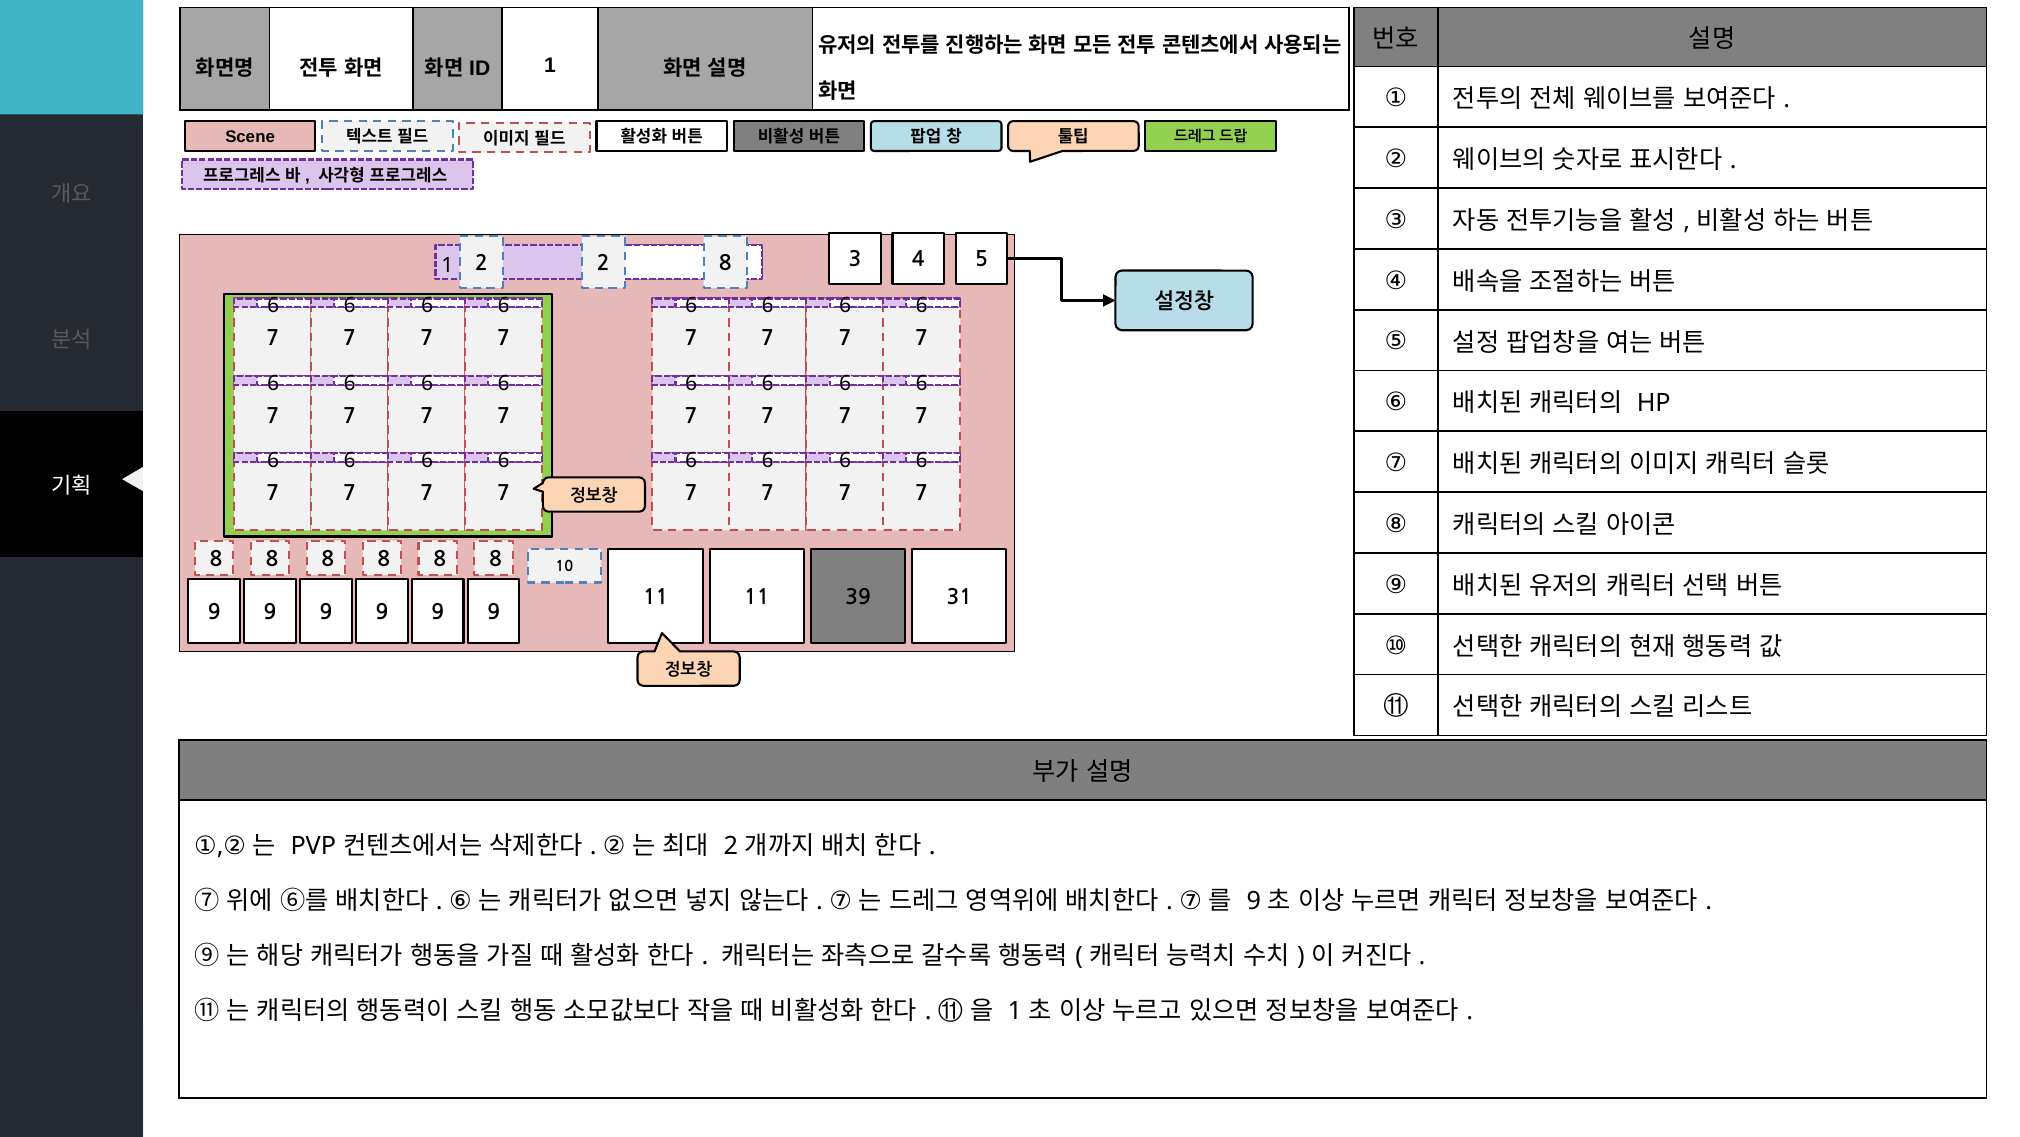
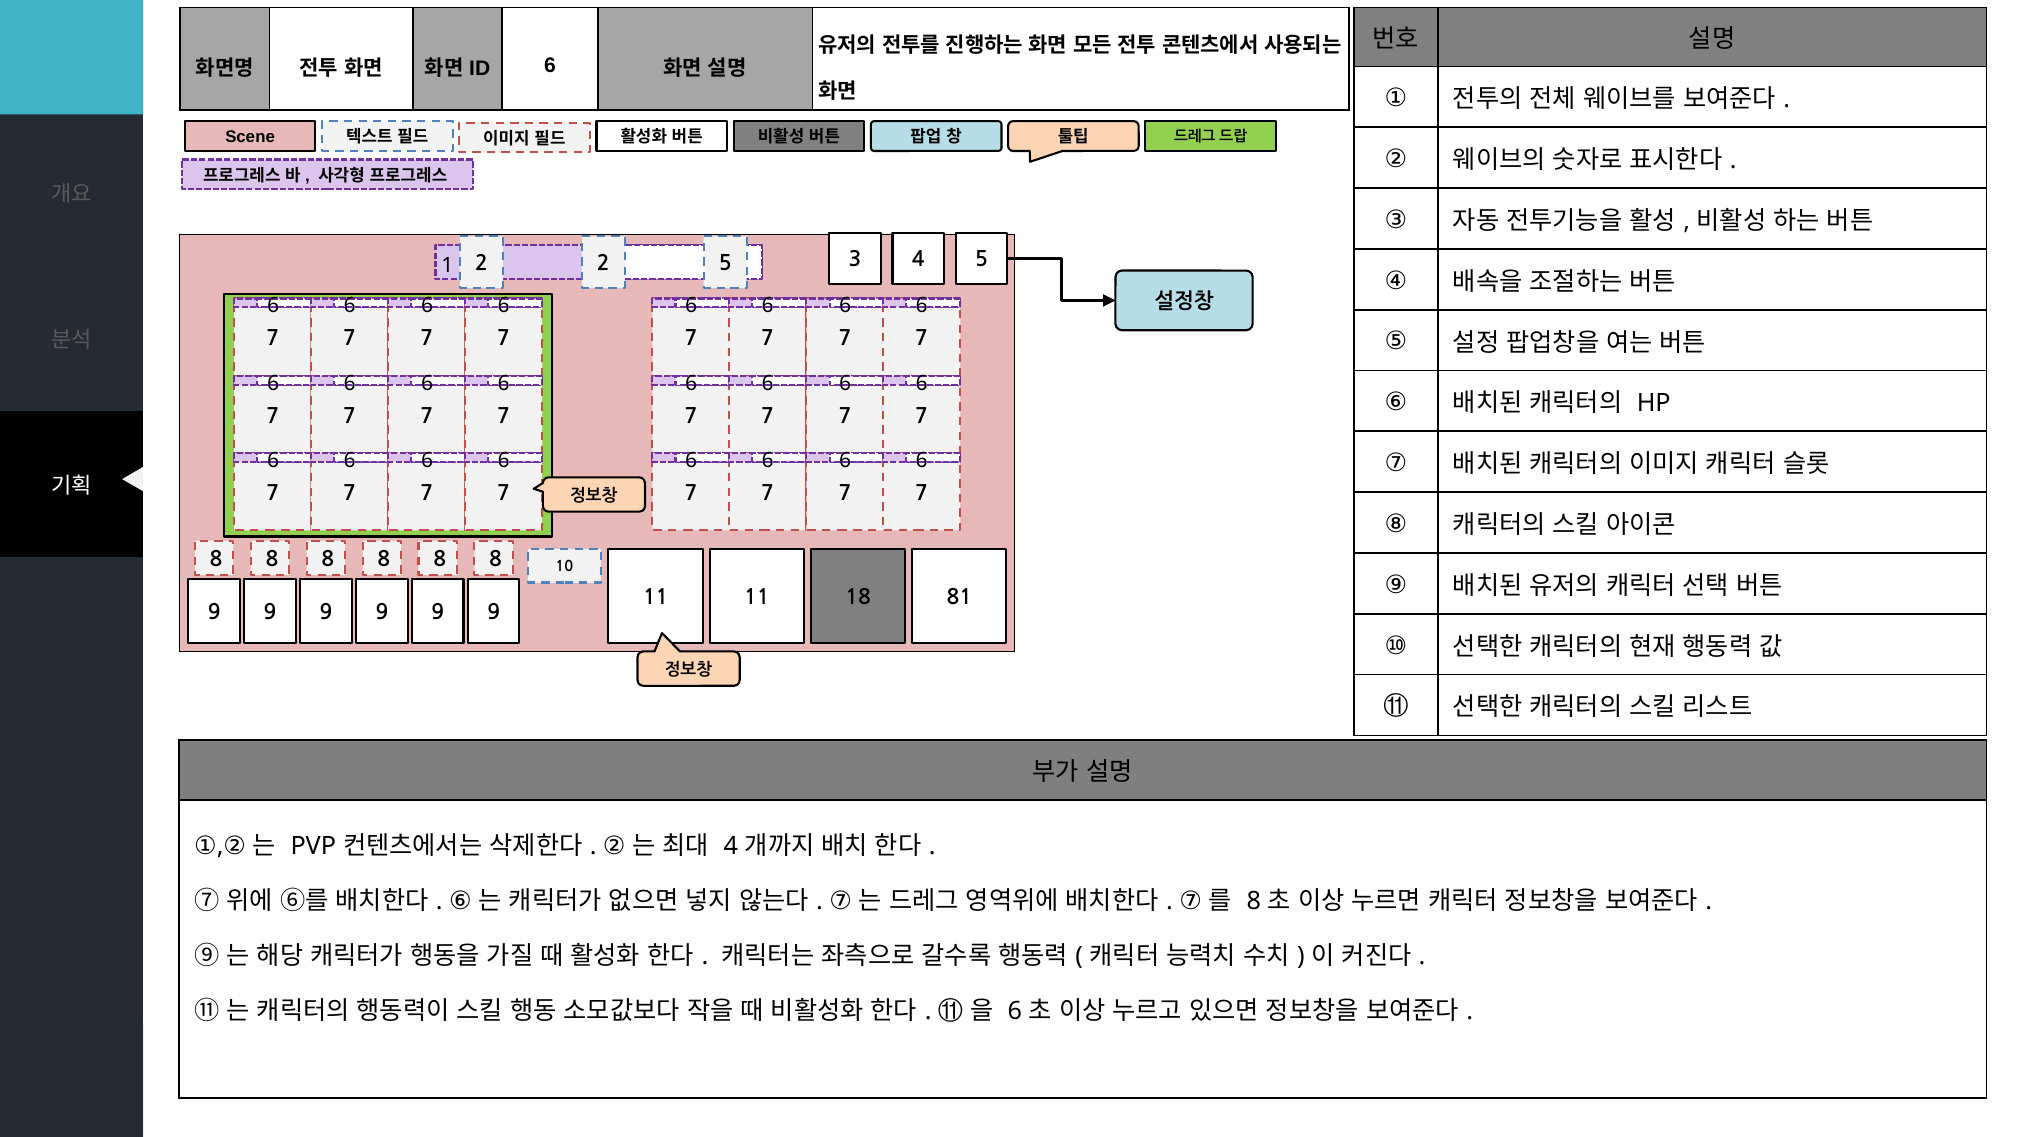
1: 1 -> 6 (550, 65)
1 8: 8 -> 5 (725, 264)
39: 39 -> 18 (858, 597)
31: 31 -> 81 (959, 597)
2: 2 -> 4 (731, 846)
9: 9 -> 8 (1254, 901)
1: 1 -> 6 (1015, 1011)
